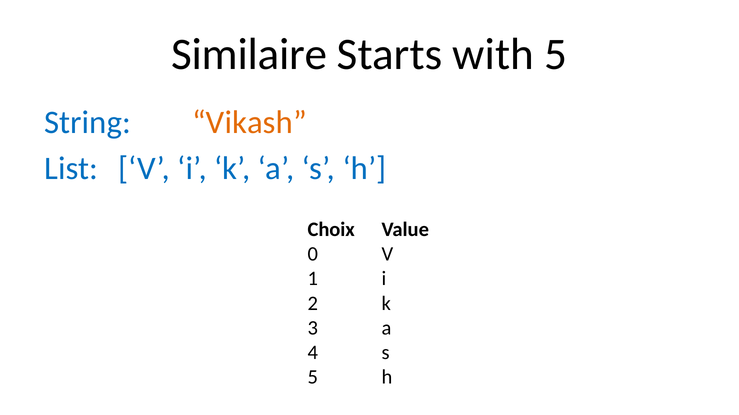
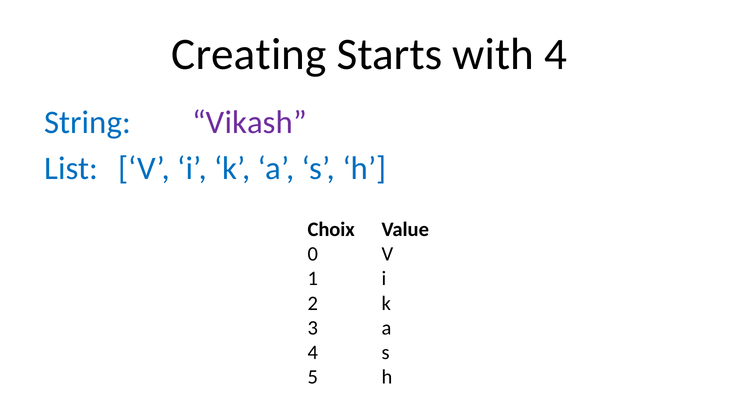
Similaire: Similaire -> Creating (249, 54)
with 5: 5 -> 4 (556, 54)
Vikash colour: orange -> purple (250, 123)
